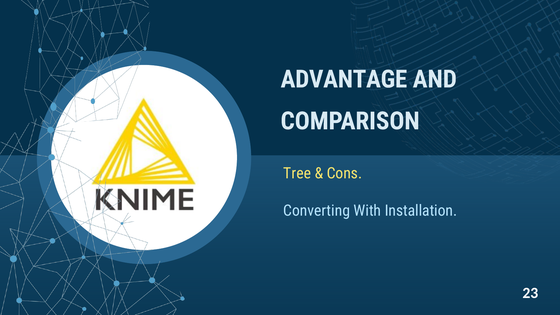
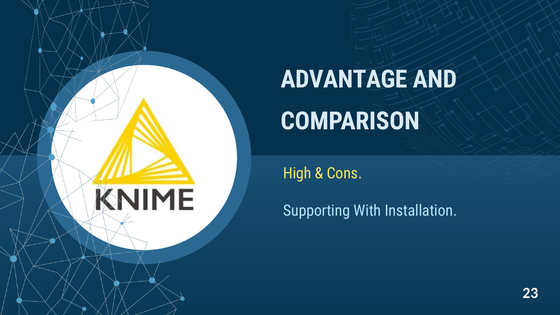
Tree: Tree -> High (297, 173)
Converting: Converting -> Supporting (317, 211)
